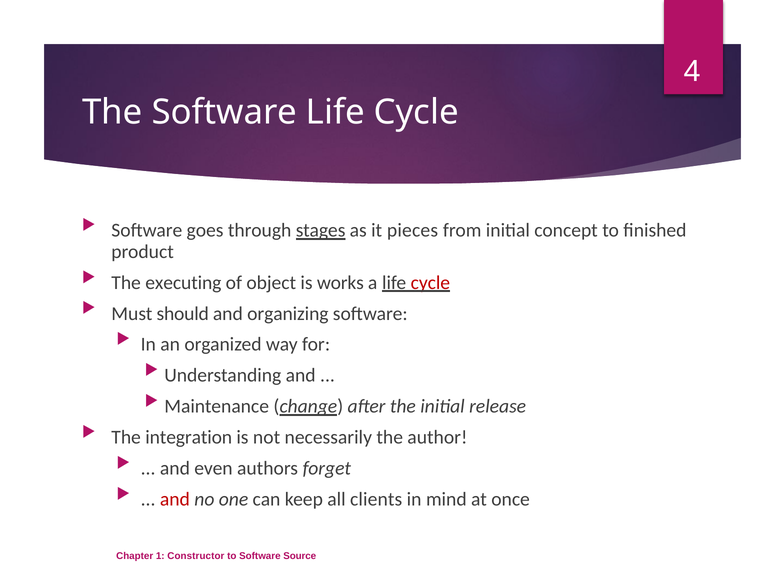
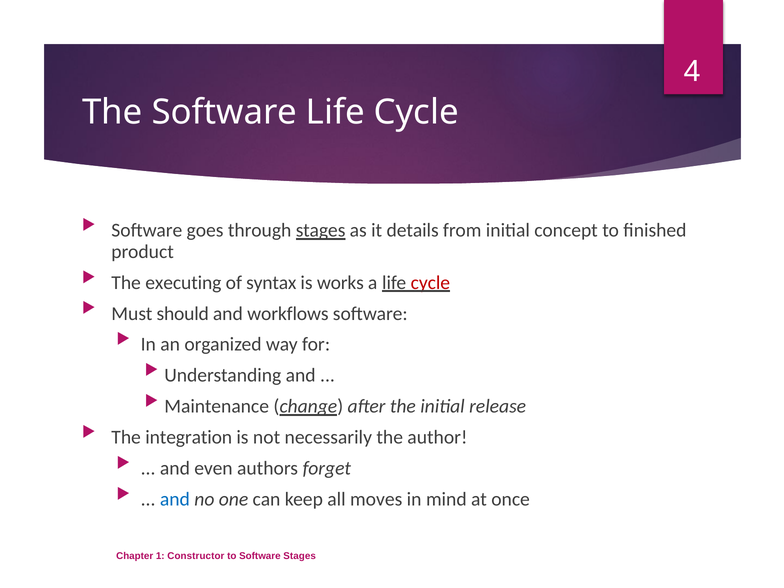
pieces: pieces -> details (413, 230)
object: object -> syntax (271, 283)
organizing: organizing -> workflows (288, 314)
and colour: red -> blue (175, 499)
clients: clients -> moves (376, 499)
Software Source: Source -> Stages (300, 556)
